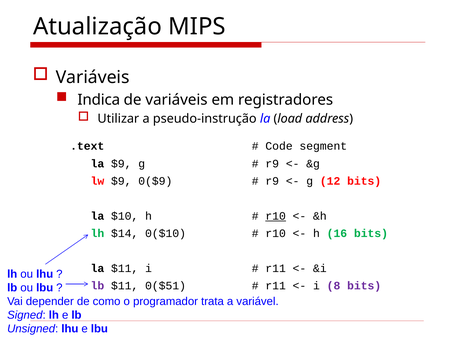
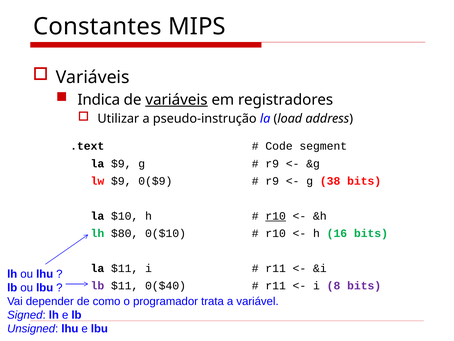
Atualização: Atualização -> Constantes (97, 27)
variáveis underline: none -> present (176, 100)
12: 12 -> 38 (330, 181)
$14: $14 -> $80 (125, 233)
0($51: 0($51 -> 0($40 (166, 285)
